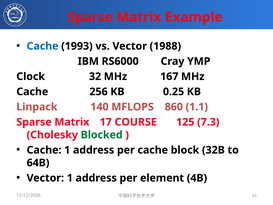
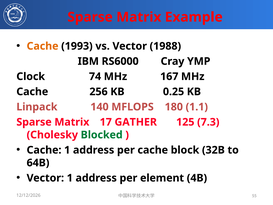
Cache colour: blue -> orange (43, 46)
32: 32 -> 74 (95, 76)
860: 860 -> 180 (174, 107)
COURSE: COURSE -> GATHER (136, 122)
